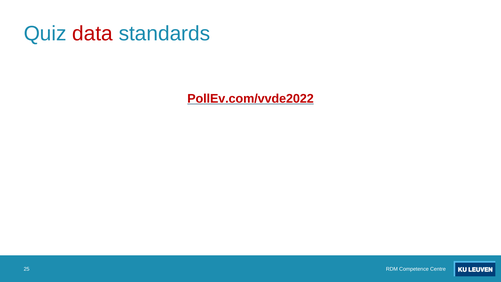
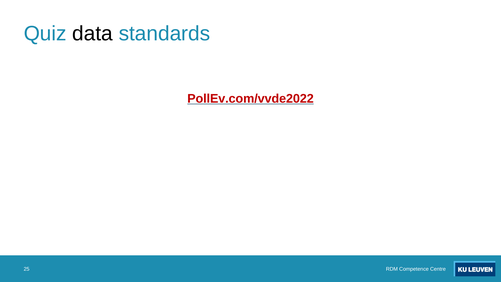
data colour: red -> black (93, 34)
